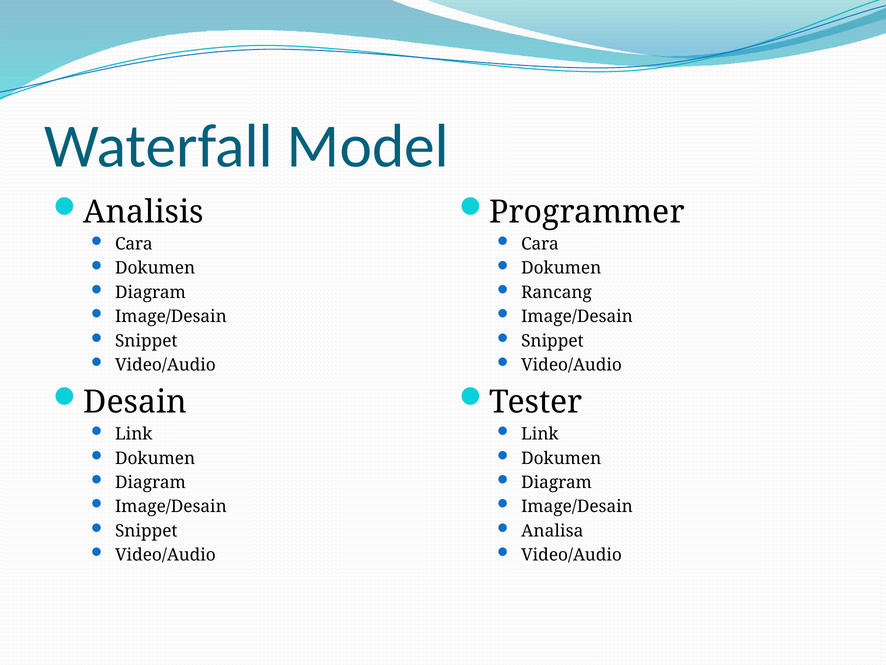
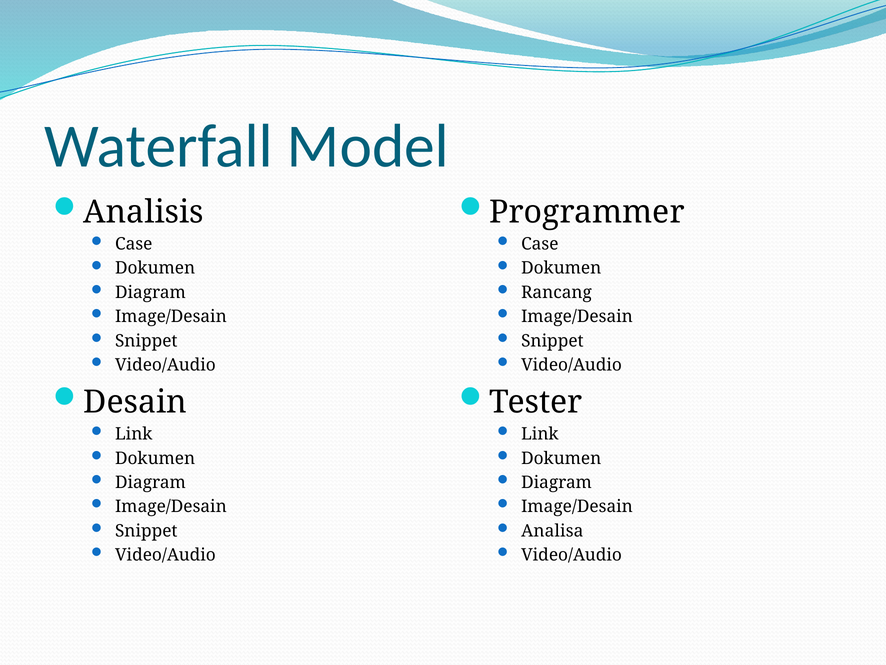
Cara: Cara -> Case (134, 244)
Cara: Cara -> Case (540, 244)
